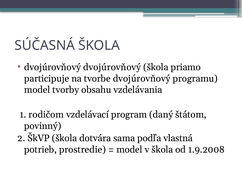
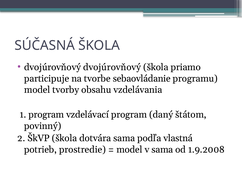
tvorbe dvojúrovňový: dvojúrovňový -> sebaovládanie (142, 78)
1 rodičom: rodičom -> program (46, 114)
v škola: škola -> sama (162, 149)
